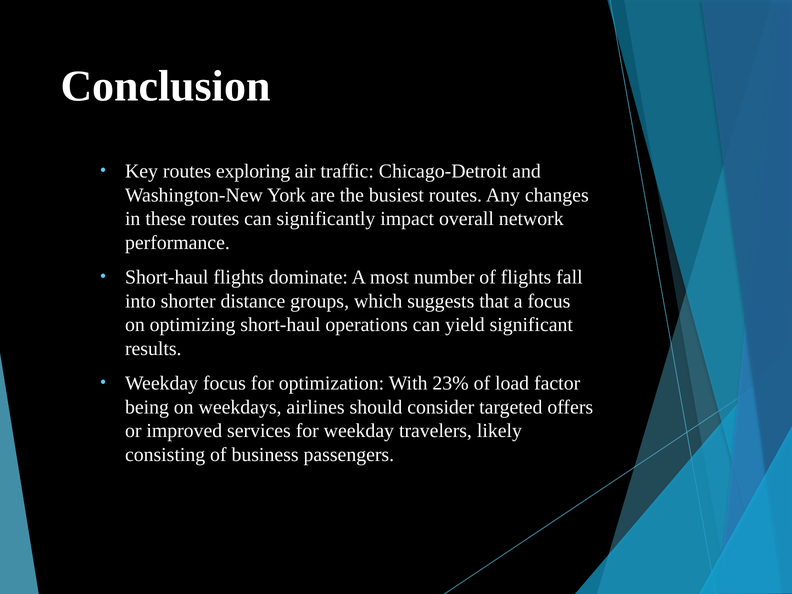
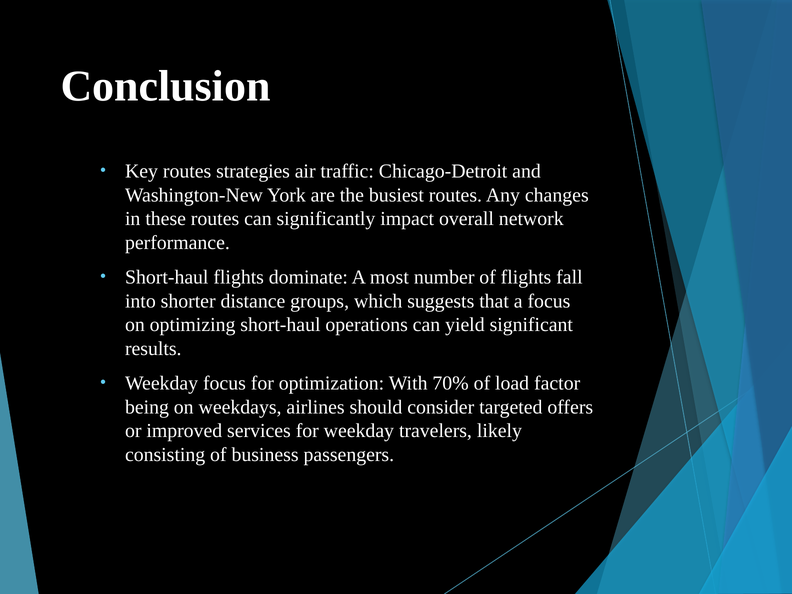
exploring: exploring -> strategies (253, 171)
23%: 23% -> 70% (451, 383)
